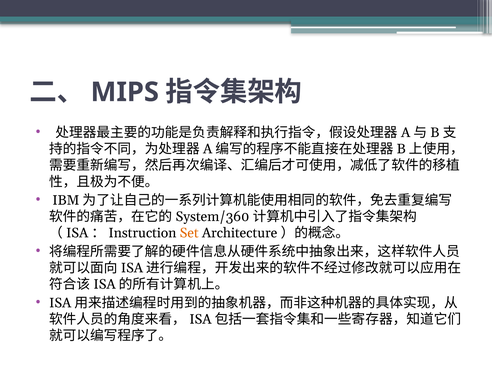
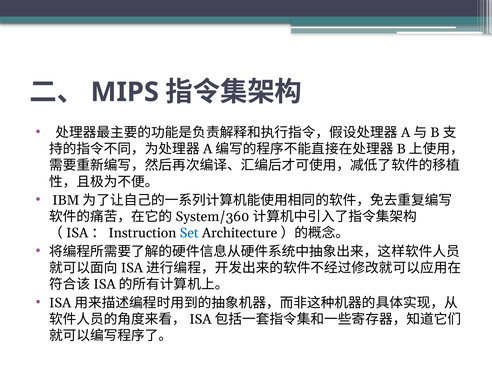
Set colour: orange -> blue (189, 233)
